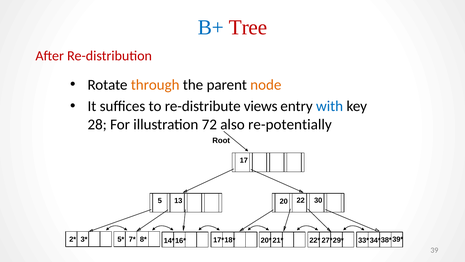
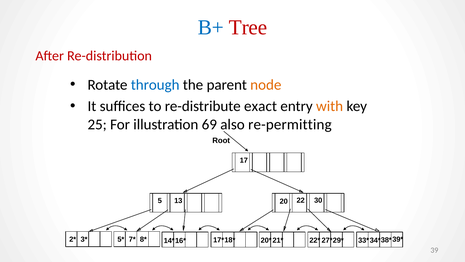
through colour: orange -> blue (155, 85)
views: views -> exact (261, 106)
with colour: blue -> orange (330, 106)
28: 28 -> 25 (97, 124)
72: 72 -> 69 (209, 124)
re-potentially: re-potentially -> re-permitting (290, 124)
